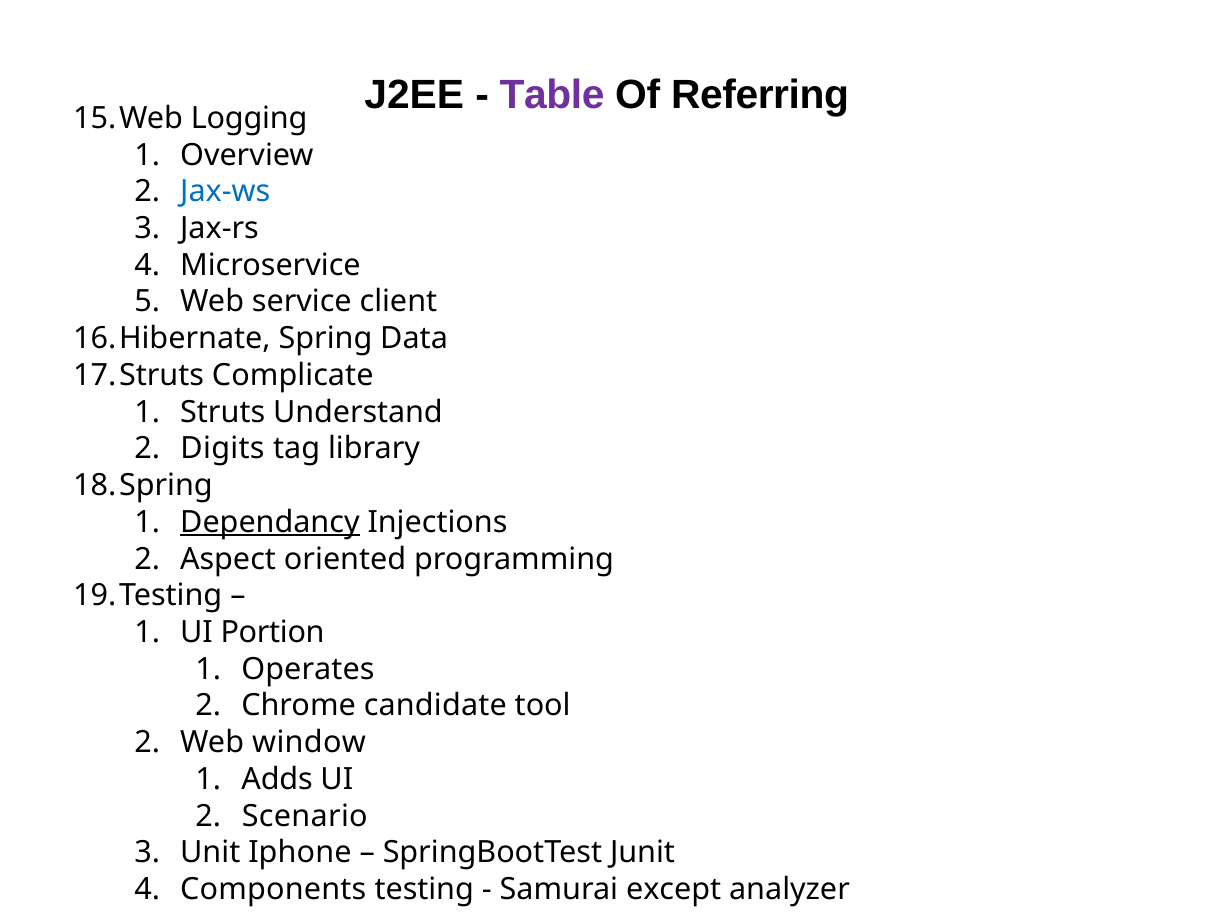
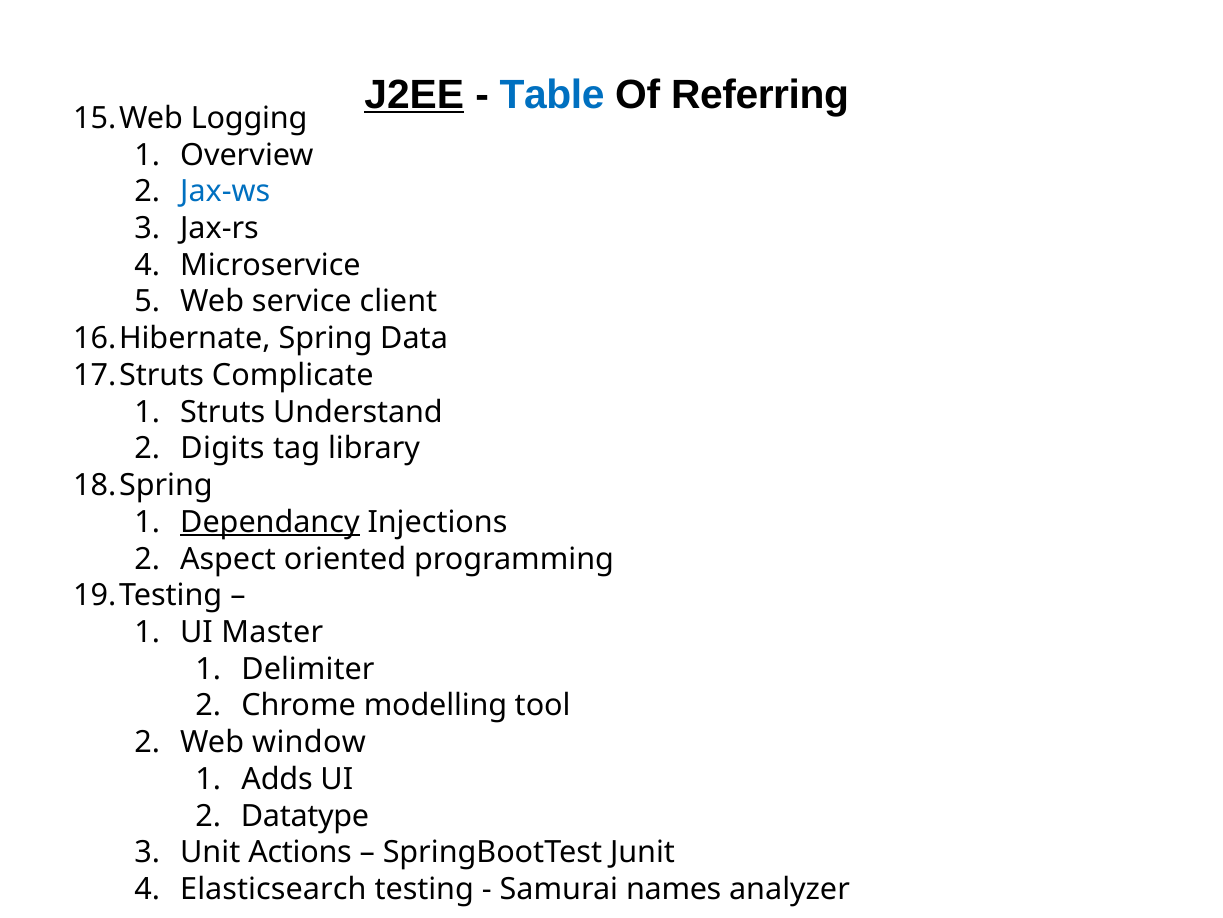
J2EE underline: none -> present (414, 95)
Table colour: purple -> blue (552, 95)
Portion: Portion -> Master (272, 632)
Operates: Operates -> Delimiter (308, 669)
candidate: candidate -> modelling (435, 705)
Scenario: Scenario -> Datatype (305, 815)
Iphone: Iphone -> Actions (300, 852)
Components: Components -> Elasticsearch (273, 889)
except: except -> names (674, 889)
